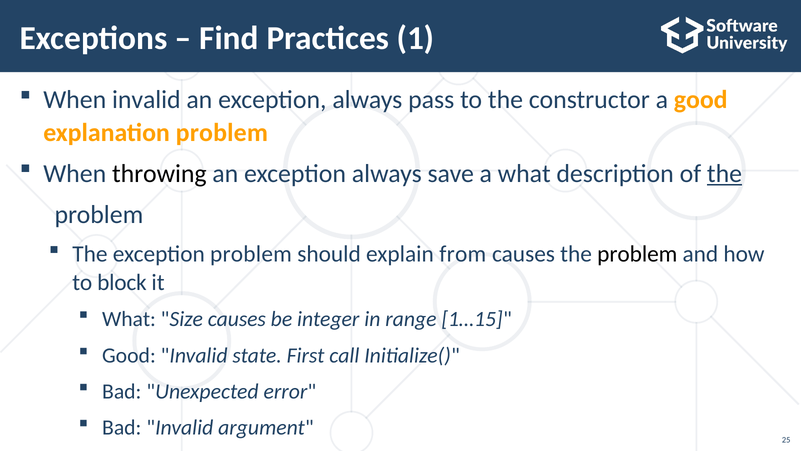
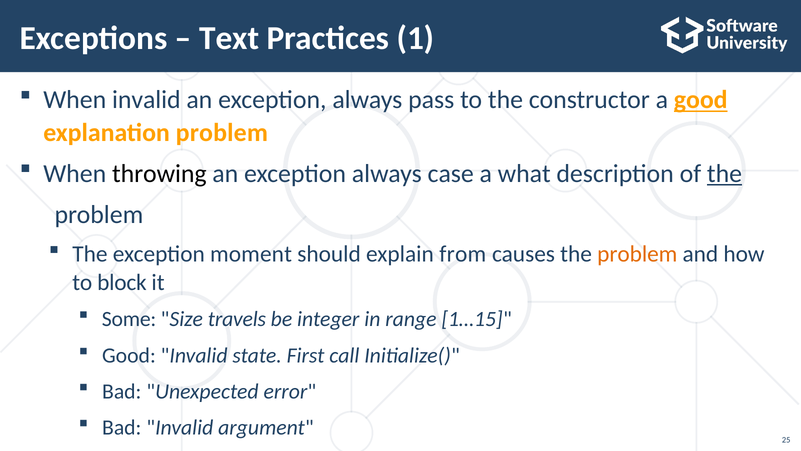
Find: Find -> Text (229, 38)
good underline: none -> present (701, 100)
save: save -> case (451, 174)
exception problem: problem -> moment (251, 254)
problem colour: black -> orange (637, 254)
What: What -> Some (129, 319)
Size causes: causes -> travels (237, 319)
